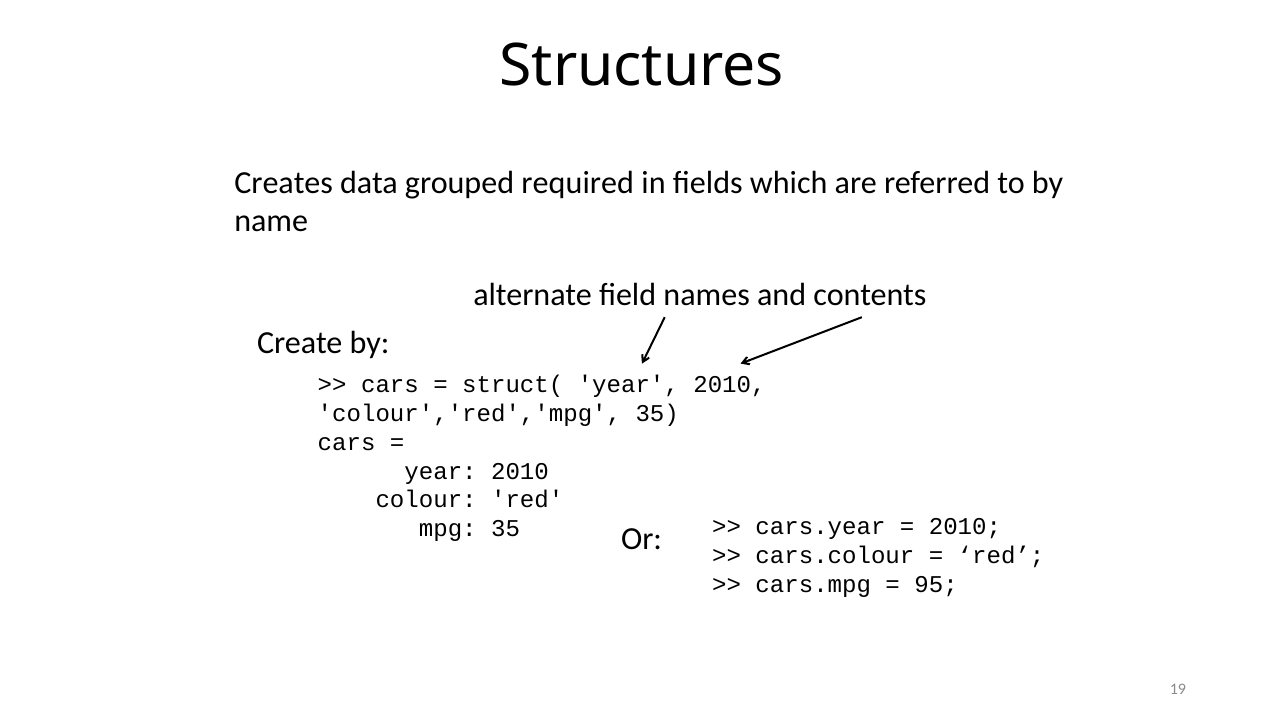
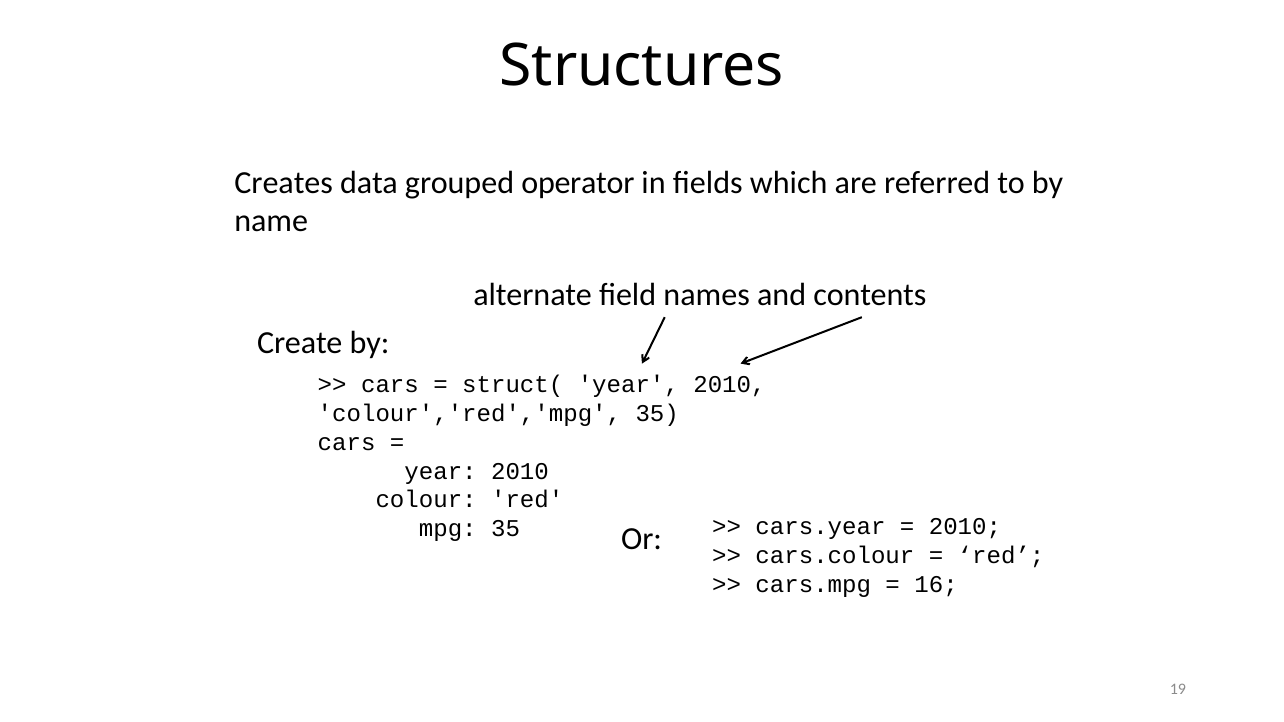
required: required -> operator (578, 183)
95: 95 -> 16 (936, 585)
